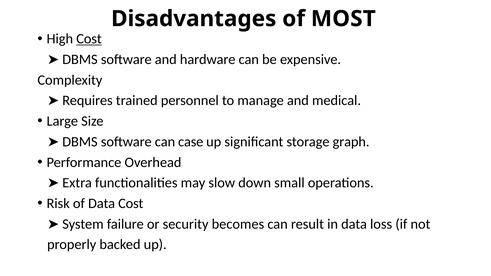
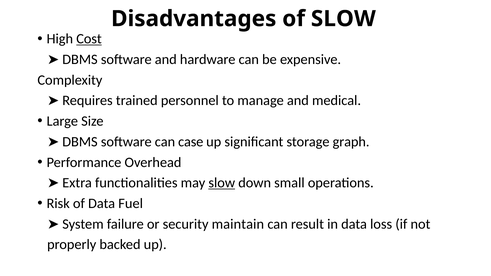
of MOST: MOST -> SLOW (343, 19)
slow underline: none -> present (222, 183)
Data Cost: Cost -> Fuel (131, 204)
becomes: becomes -> maintain (238, 224)
